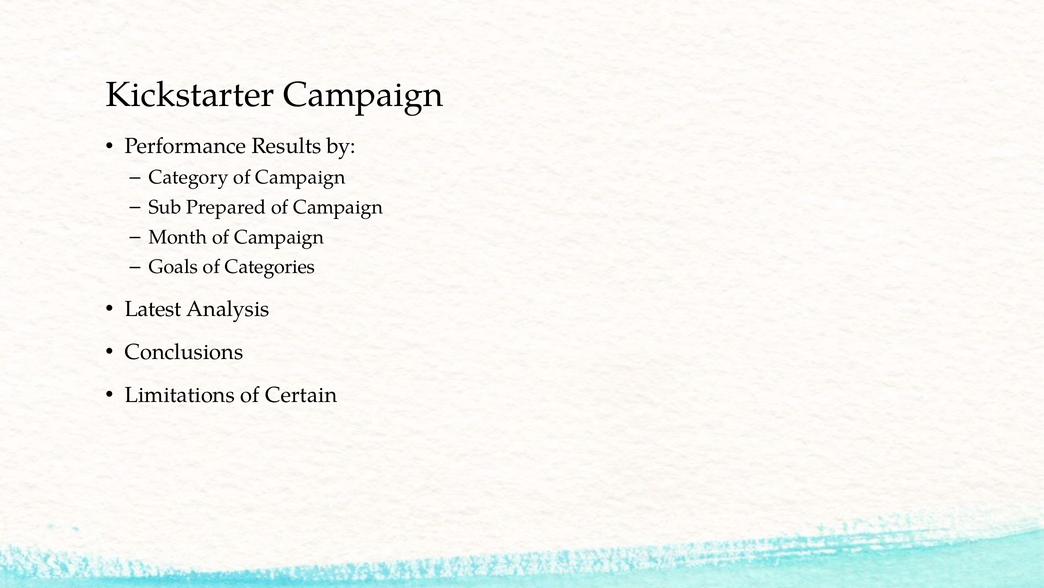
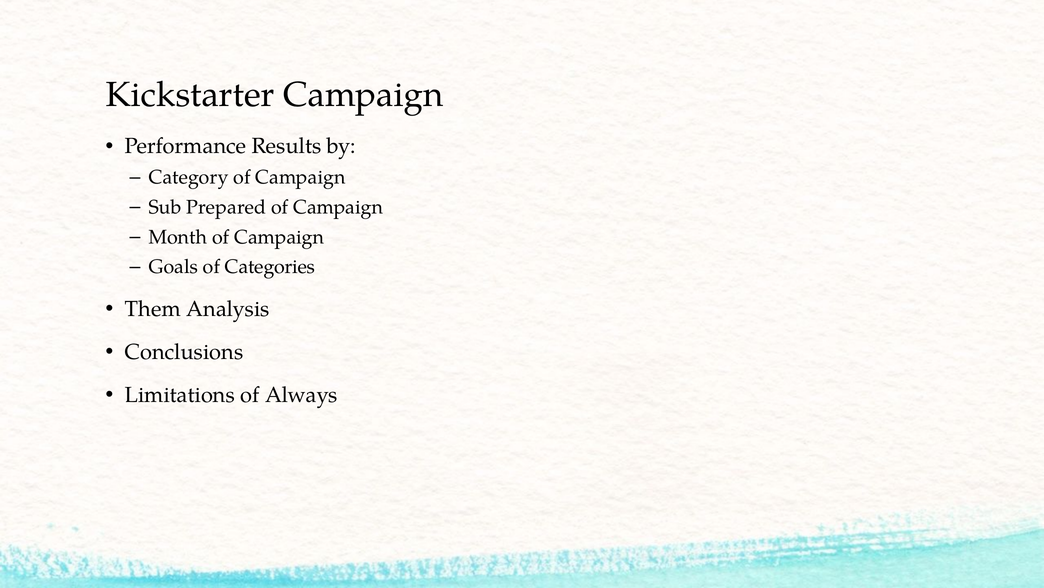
Latest: Latest -> Them (153, 309)
Certain: Certain -> Always (301, 395)
